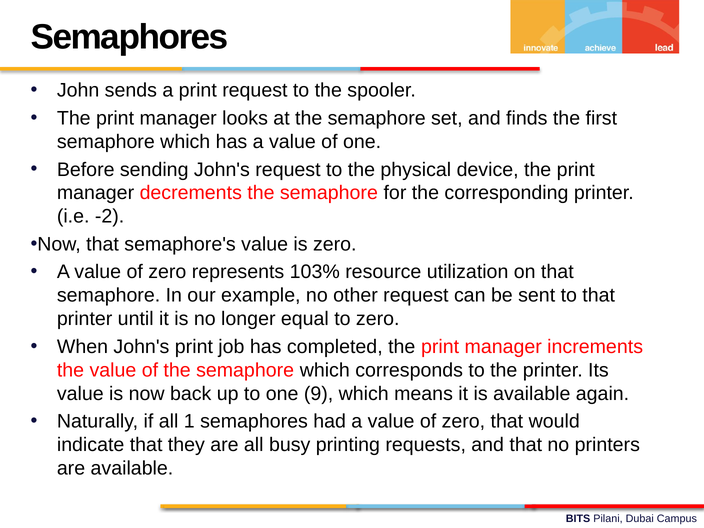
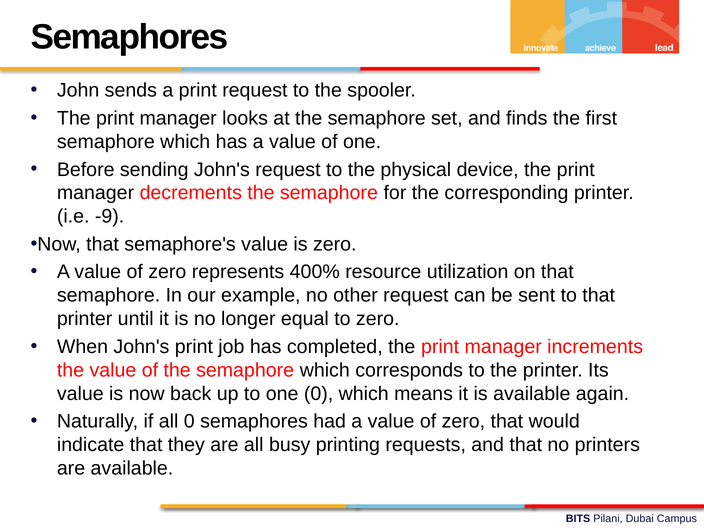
-2: -2 -> -9 (110, 216)
103%: 103% -> 400% (315, 272)
one 9: 9 -> 0 (319, 394)
all 1: 1 -> 0 (189, 421)
